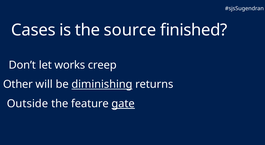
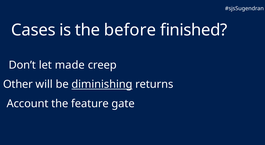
source: source -> before (130, 30)
works: works -> made (70, 65)
Outside: Outside -> Account (28, 104)
gate underline: present -> none (123, 104)
